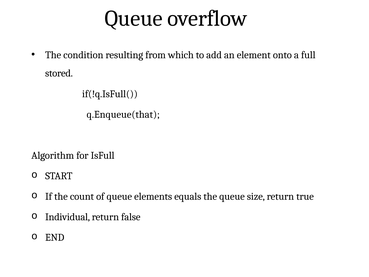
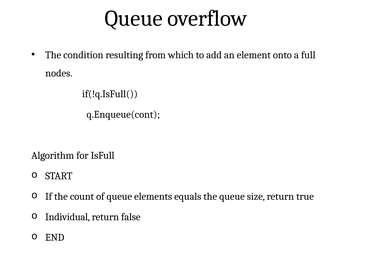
stored: stored -> nodes (59, 73)
q.Enqueue(that: q.Enqueue(that -> q.Enqueue(cont (123, 114)
